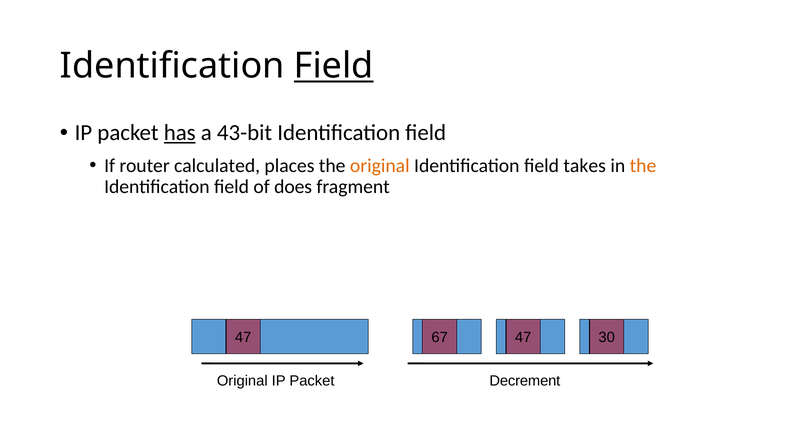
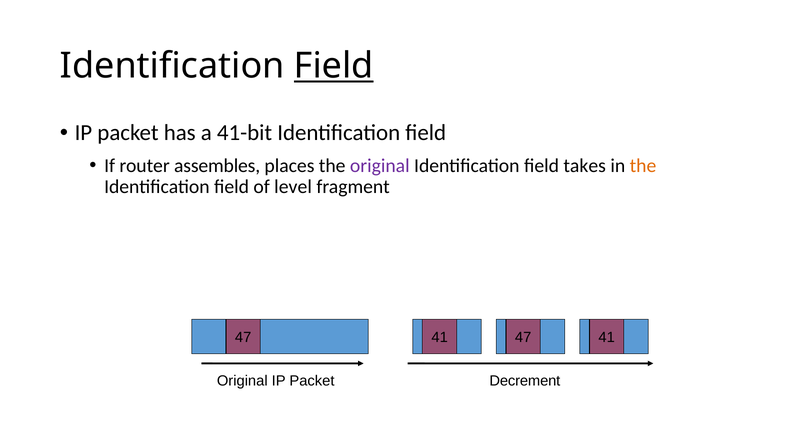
has underline: present -> none (180, 133)
43-bit: 43-bit -> 41-bit (245, 133)
calculated: calculated -> assembles (217, 166)
original colour: orange -> purple (380, 166)
does: does -> level (293, 187)
67: 67 -> 41 (440, 338)
30: 30 -> 41 (607, 338)
